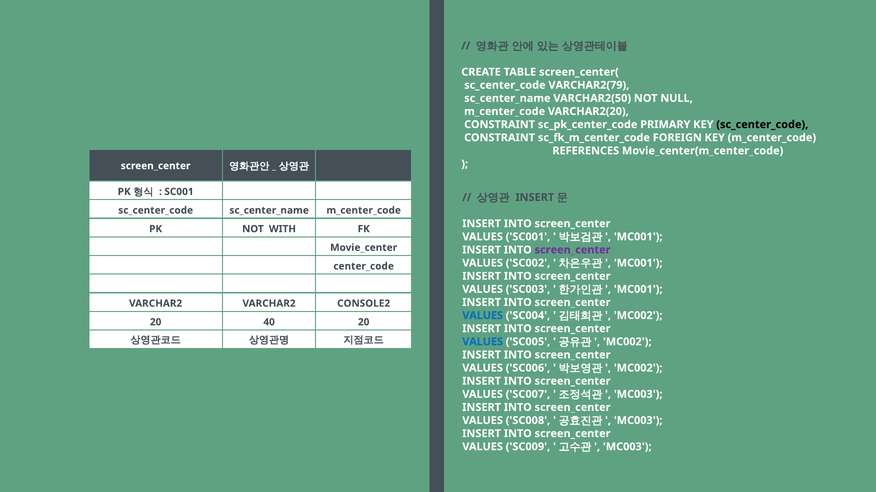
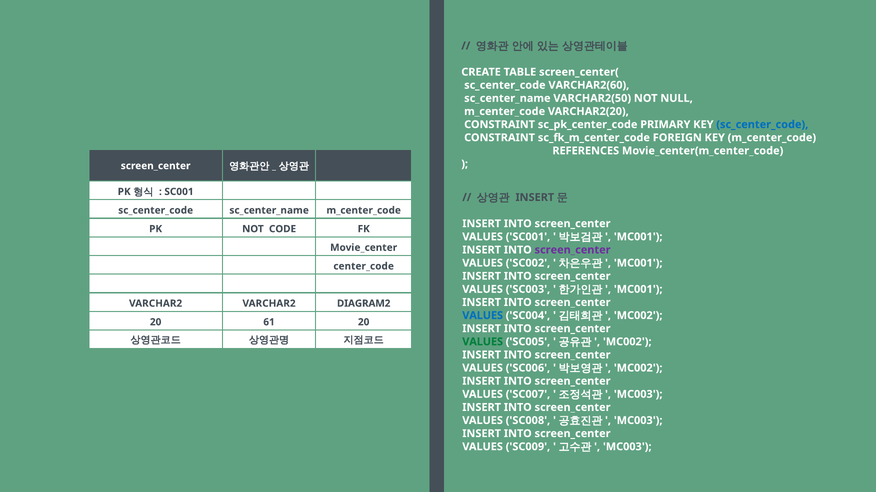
VARCHAR2(79: VARCHAR2(79 -> VARCHAR2(60 (589, 85)
sc_center_code colour: black -> blue (762, 125)
WITH: WITH -> CODE (283, 229)
CONSOLE2: CONSOLE2 -> DIAGRAM2 (364, 304)
40: 40 -> 61 (269, 323)
VALUES colour: blue -> green (483, 342)
